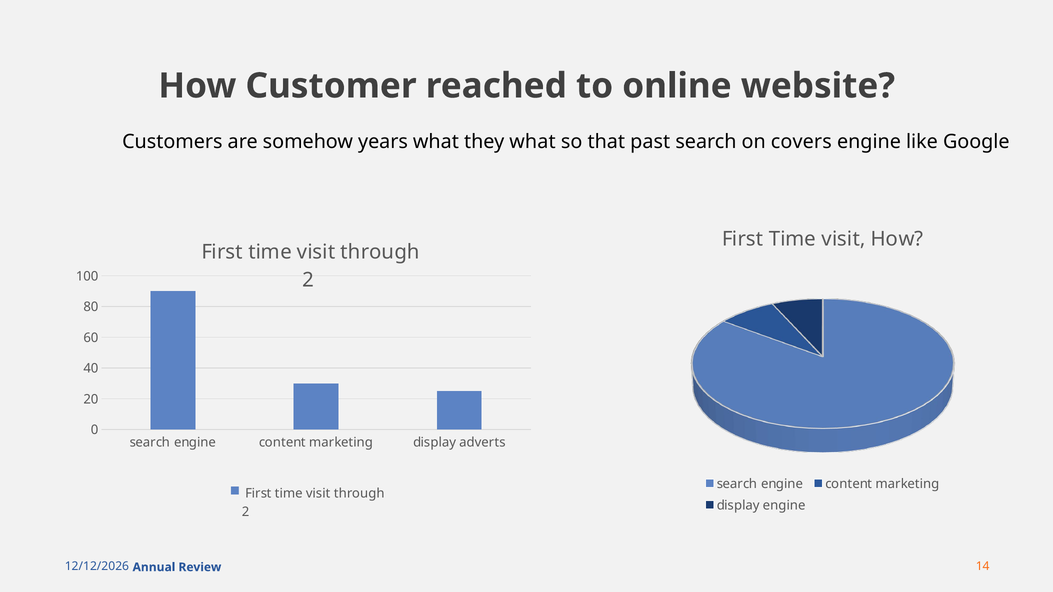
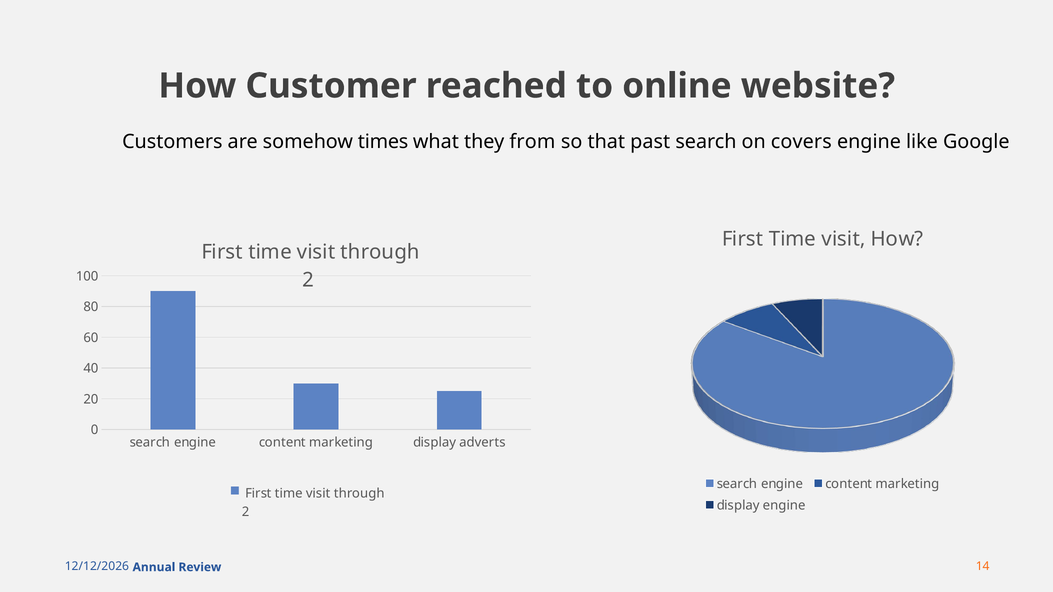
years: years -> times (383, 142)
they what: what -> from (532, 142)
